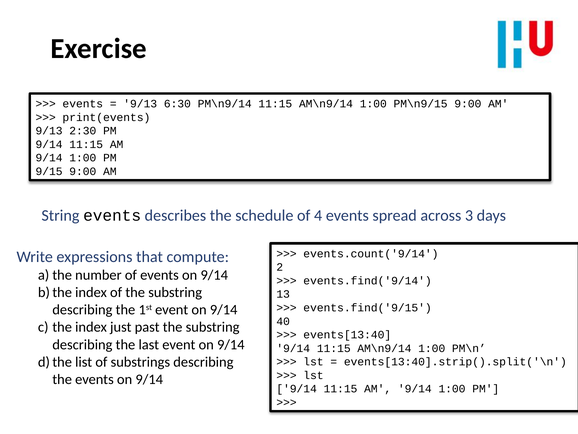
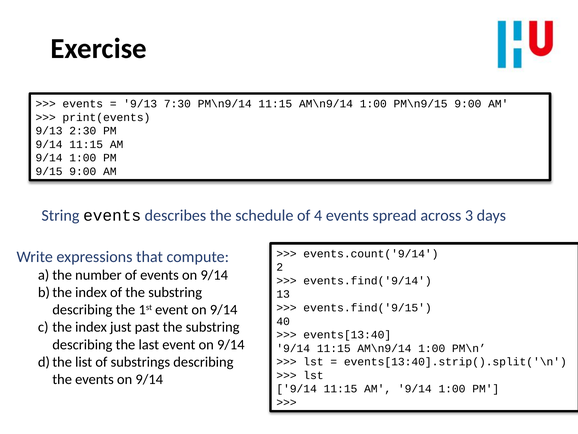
6:30: 6:30 -> 7:30 (177, 104)
